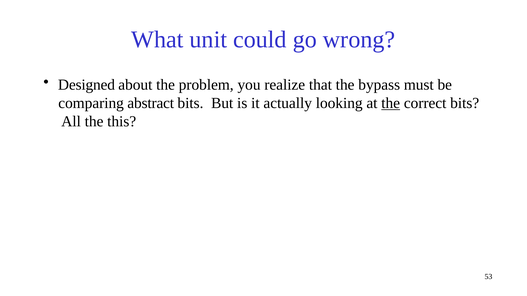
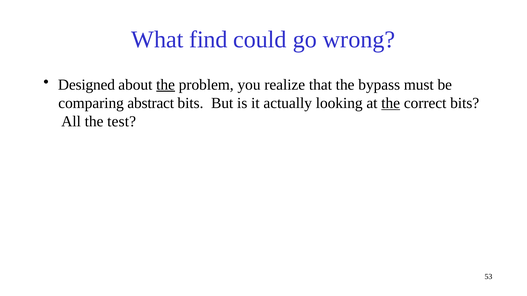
unit: unit -> find (208, 40)
the underline: none -> present (166, 85)
this: this -> test (122, 122)
